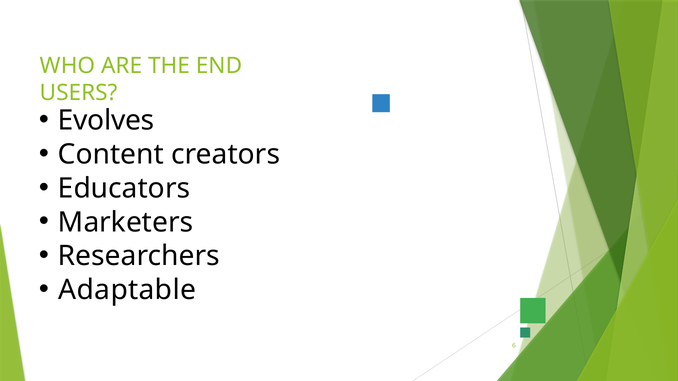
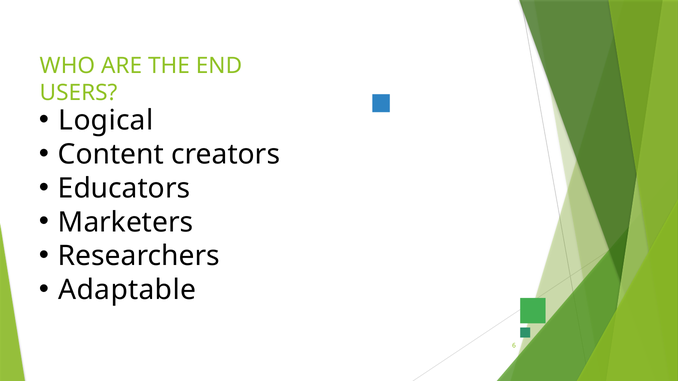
Evolves: Evolves -> Logical (106, 121)
